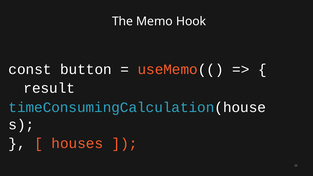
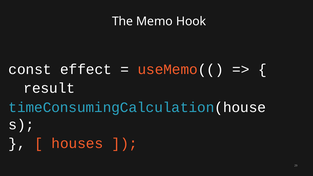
button: button -> effect (86, 69)
